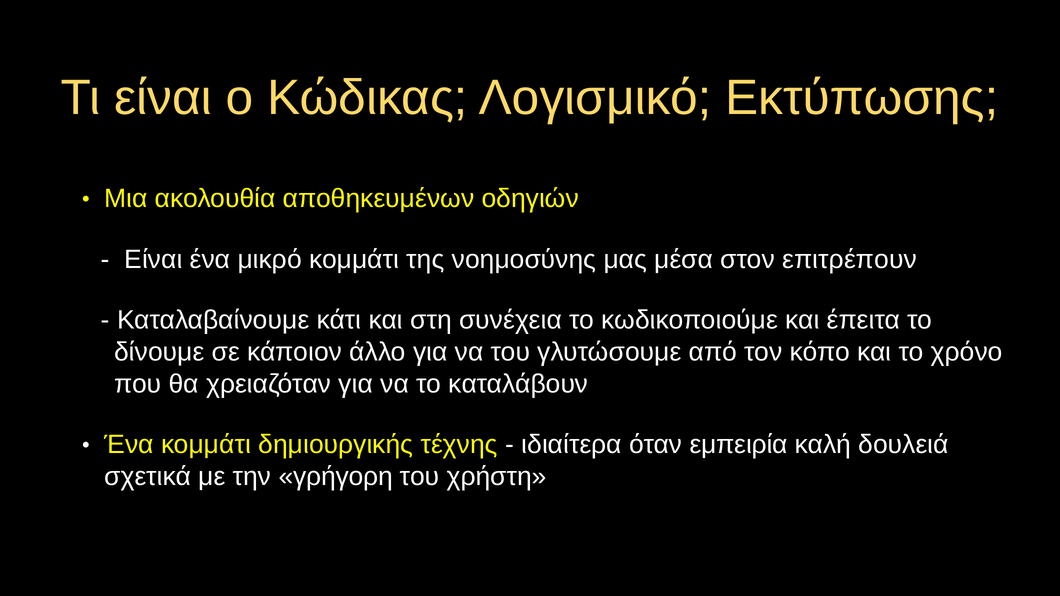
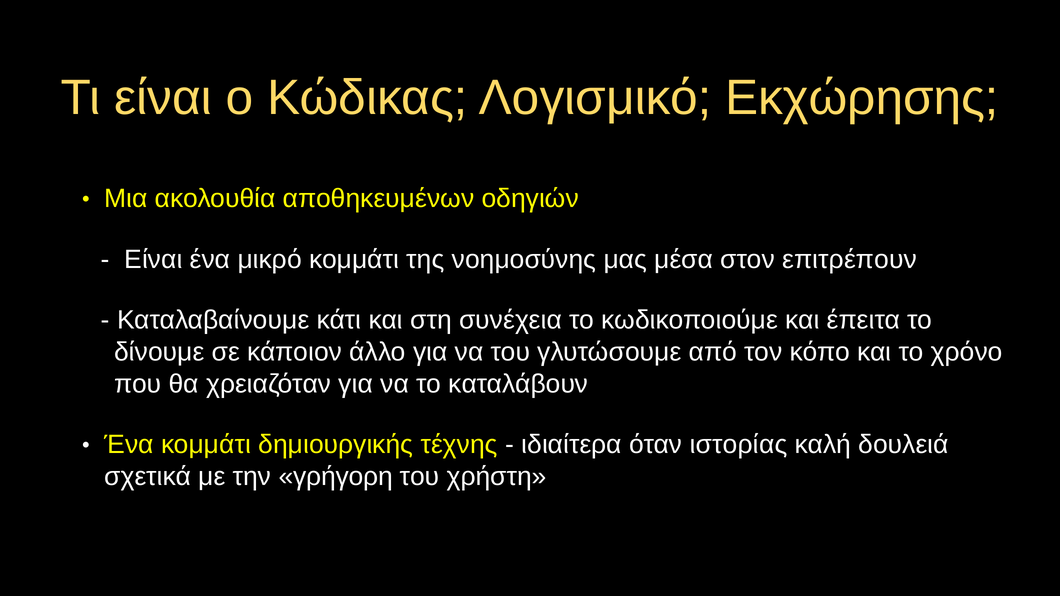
Εκτύπωσης: Εκτύπωσης -> Εκχώρησης (862, 98)
εμπειρία: εμπειρία -> ιστορίας (738, 445)
